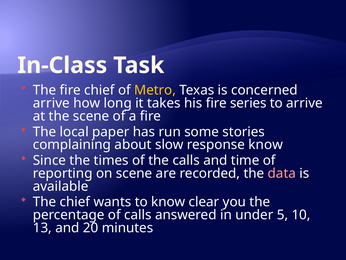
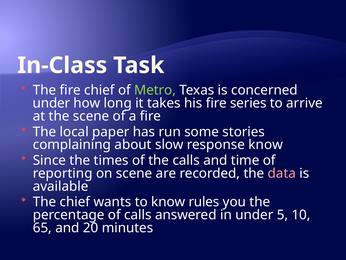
Metro colour: yellow -> light green (155, 90)
arrive: arrive -> under (51, 103)
clear: clear -> rules (204, 202)
13: 13 -> 65 (42, 227)
